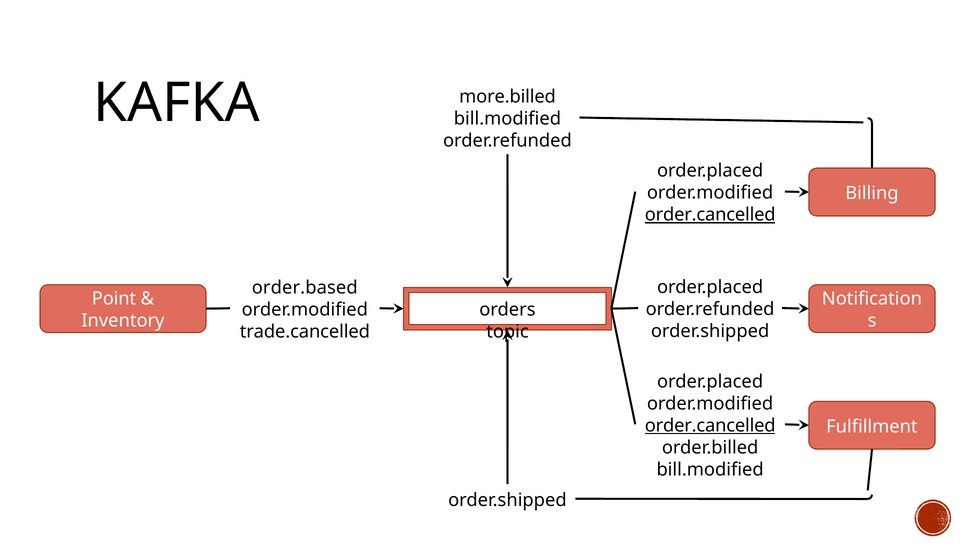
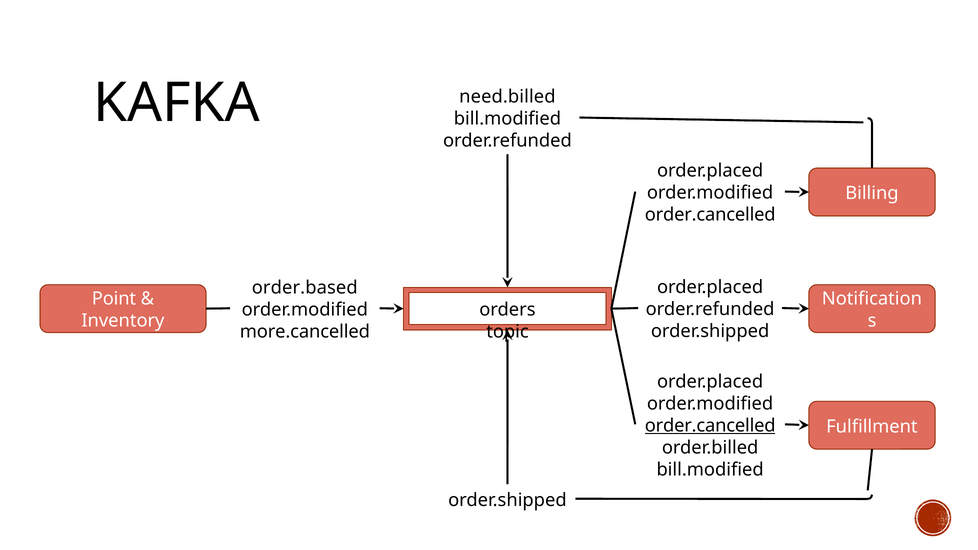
more.billed: more.billed -> need.billed (507, 97)
order.cancelled underline: present -> none (710, 215)
trade.cancelled: trade.cancelled -> more.cancelled (305, 332)
